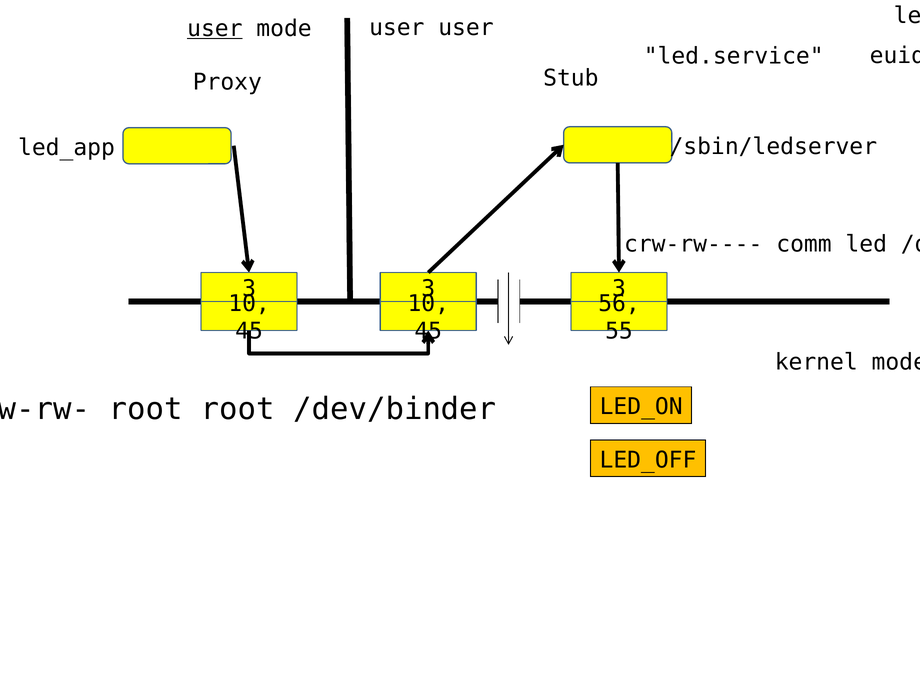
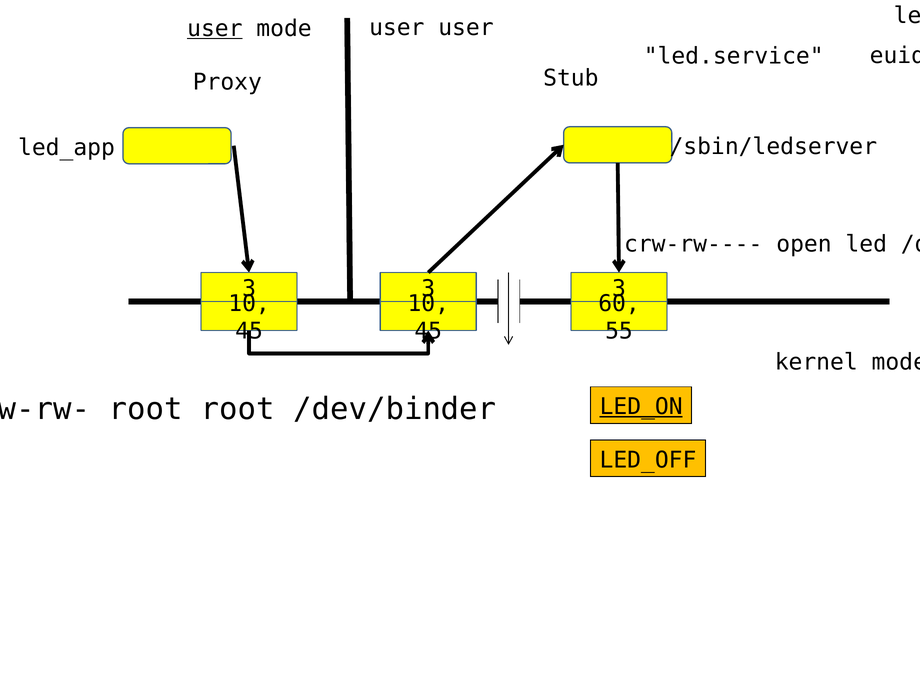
comm: comm -> open (804, 244)
56: 56 -> 60 (619, 304)
LED_ON underline: none -> present (641, 407)
